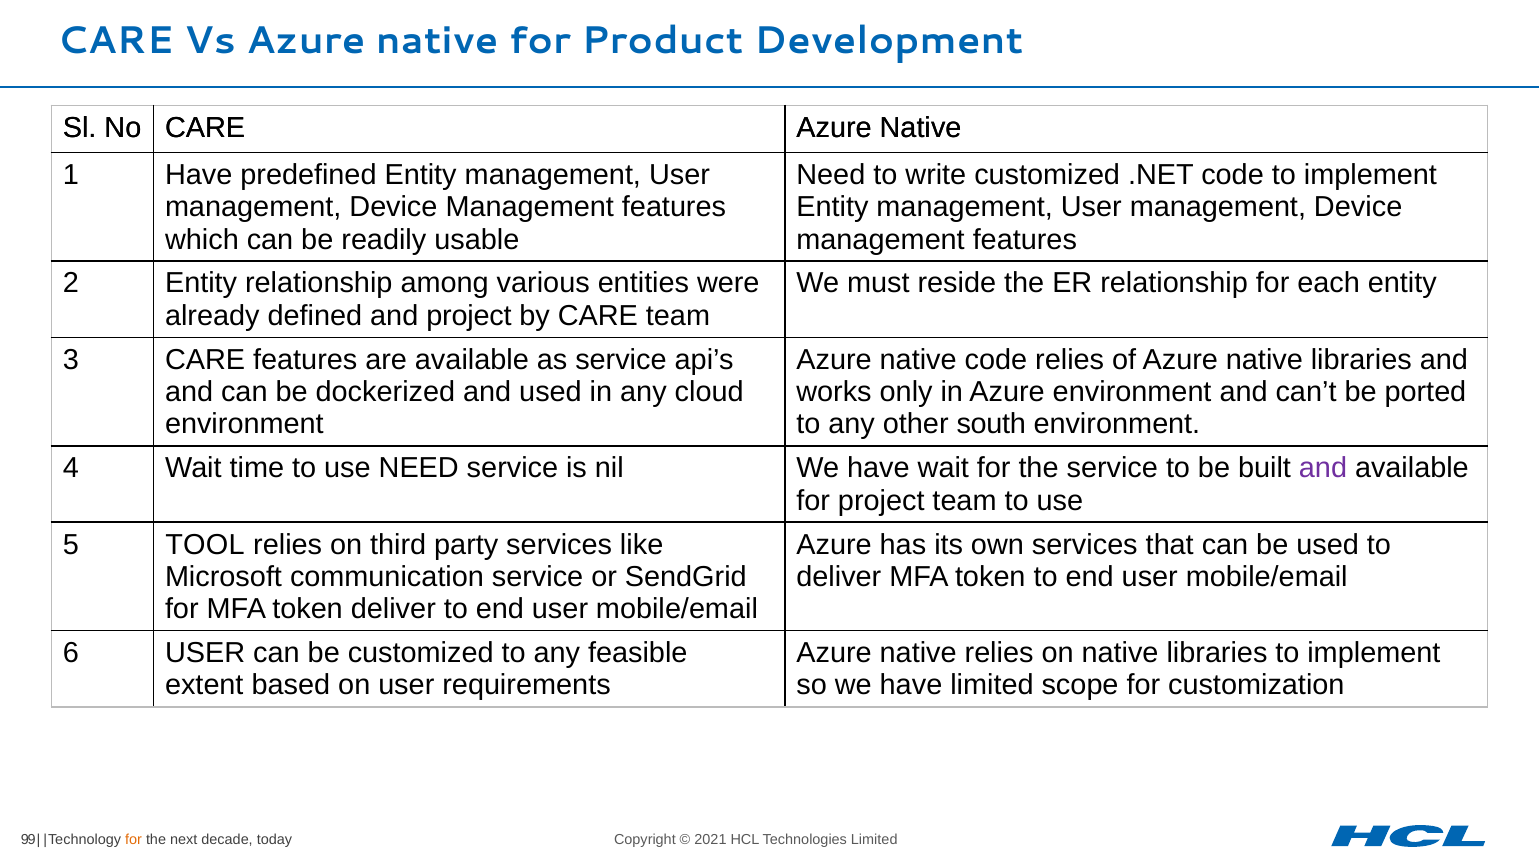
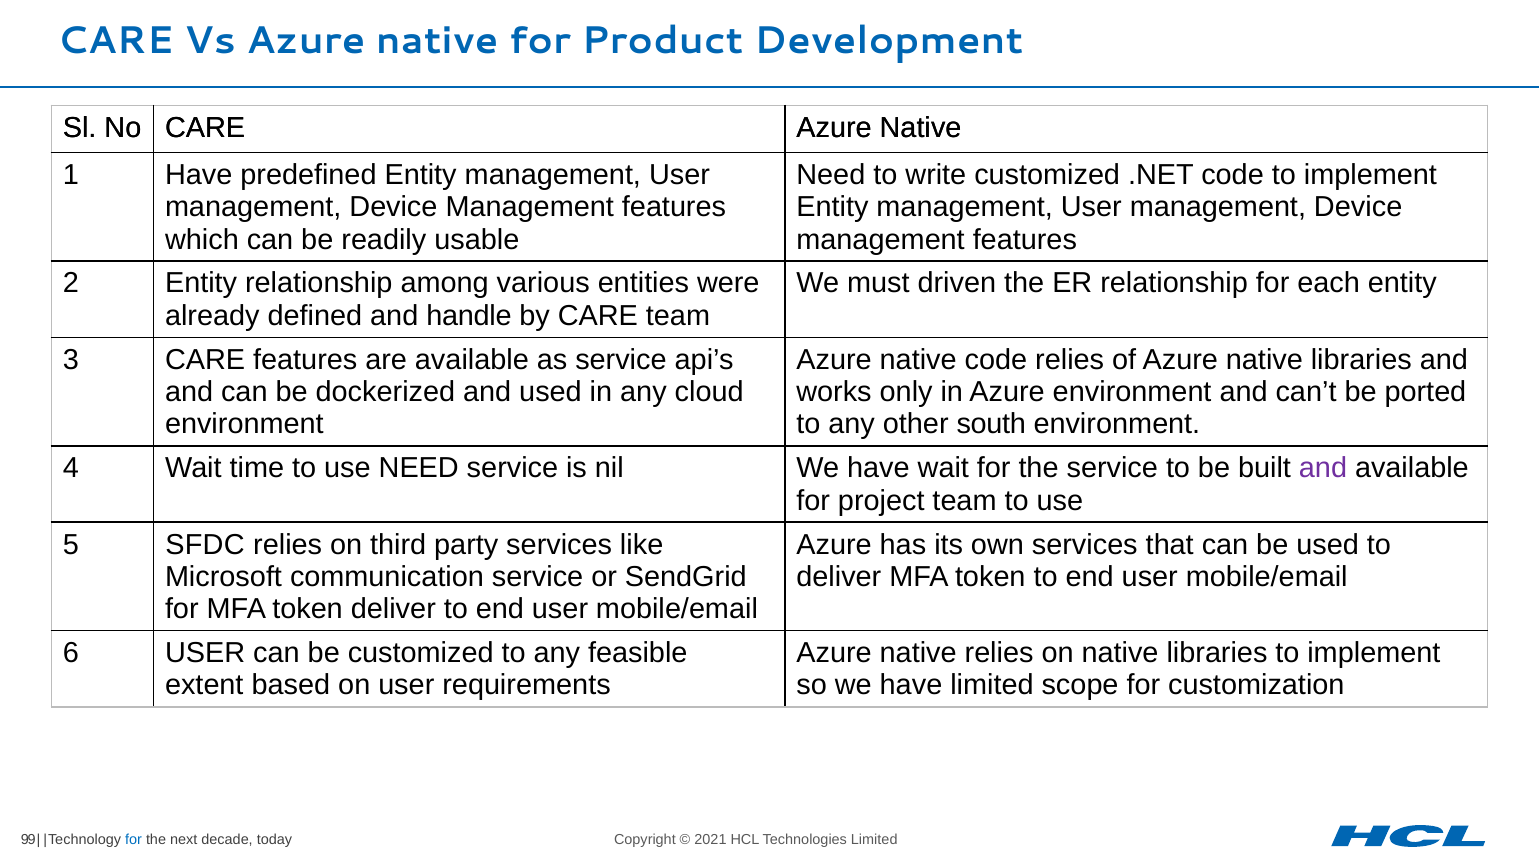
reside: reside -> driven (957, 283)
and project: project -> handle (469, 316)
TOOL: TOOL -> SFDC (205, 544)
for colour: orange -> blue (134, 840)
